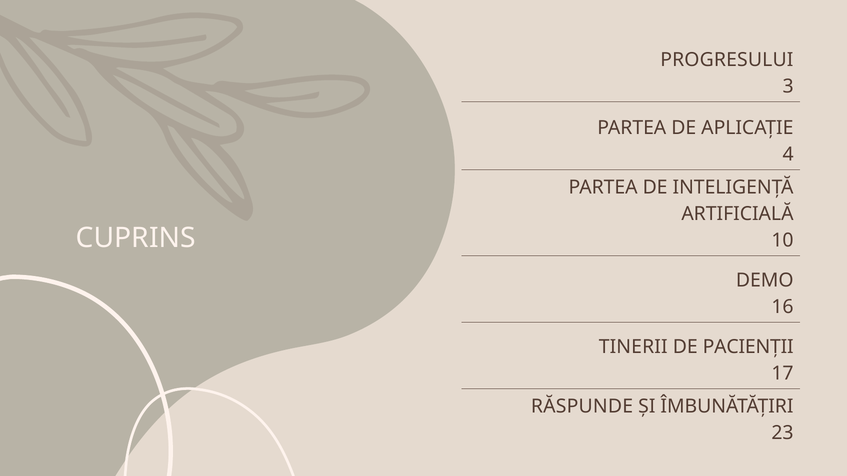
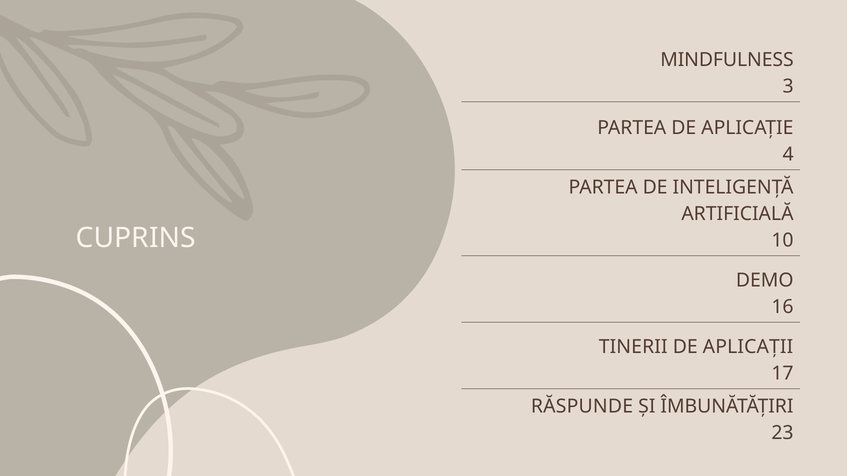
PROGRESULUI: PROGRESULUI -> MINDFULNESS (727, 60)
PACIENȚII: PACIENȚII -> APLICAȚII (748, 347)
